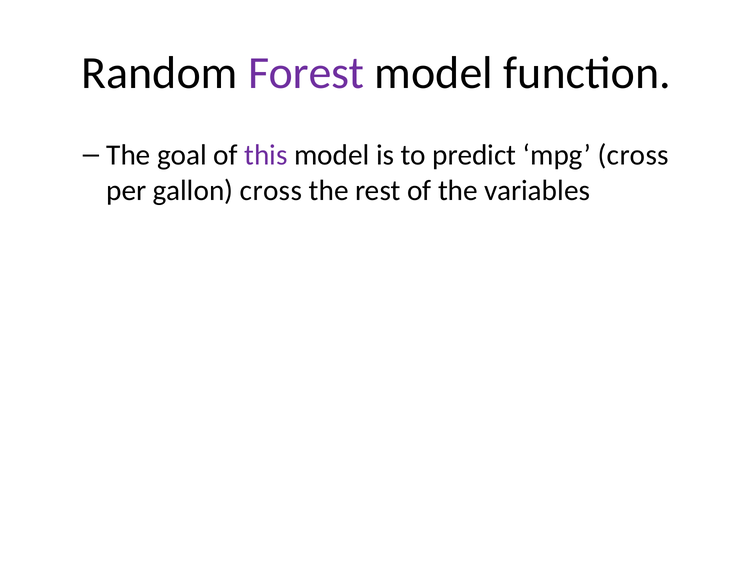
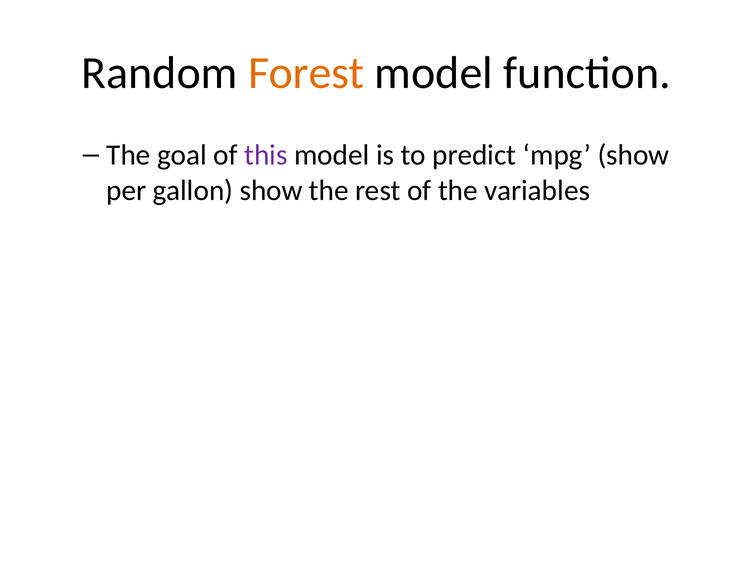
Forest colour: purple -> orange (306, 73)
mpg cross: cross -> show (633, 155)
gallon cross: cross -> show (271, 190)
